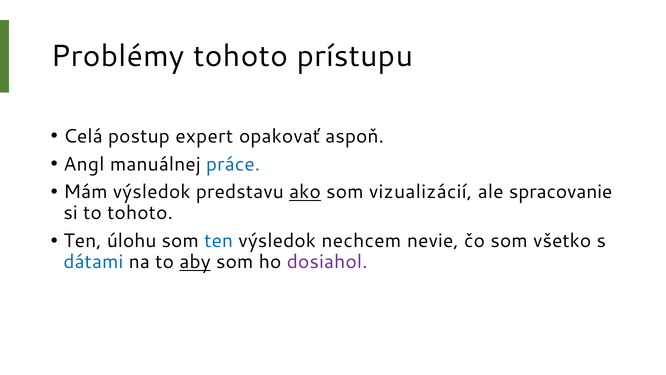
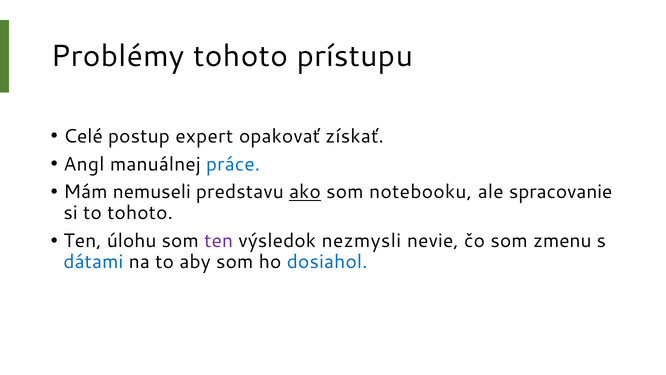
Celá: Celá -> Celé (83, 136)
aspoň: aspoň -> získať (354, 136)
Mám výsledok: výsledok -> nemuseli (152, 192)
vizualizácií: vizualizácií -> notebooku (421, 192)
ten colour: blue -> purple (219, 241)
nechcem: nechcem -> nezmysli (361, 241)
všetko: všetko -> zmenu (562, 241)
aby underline: present -> none (195, 262)
dosiahol colour: purple -> blue (327, 262)
